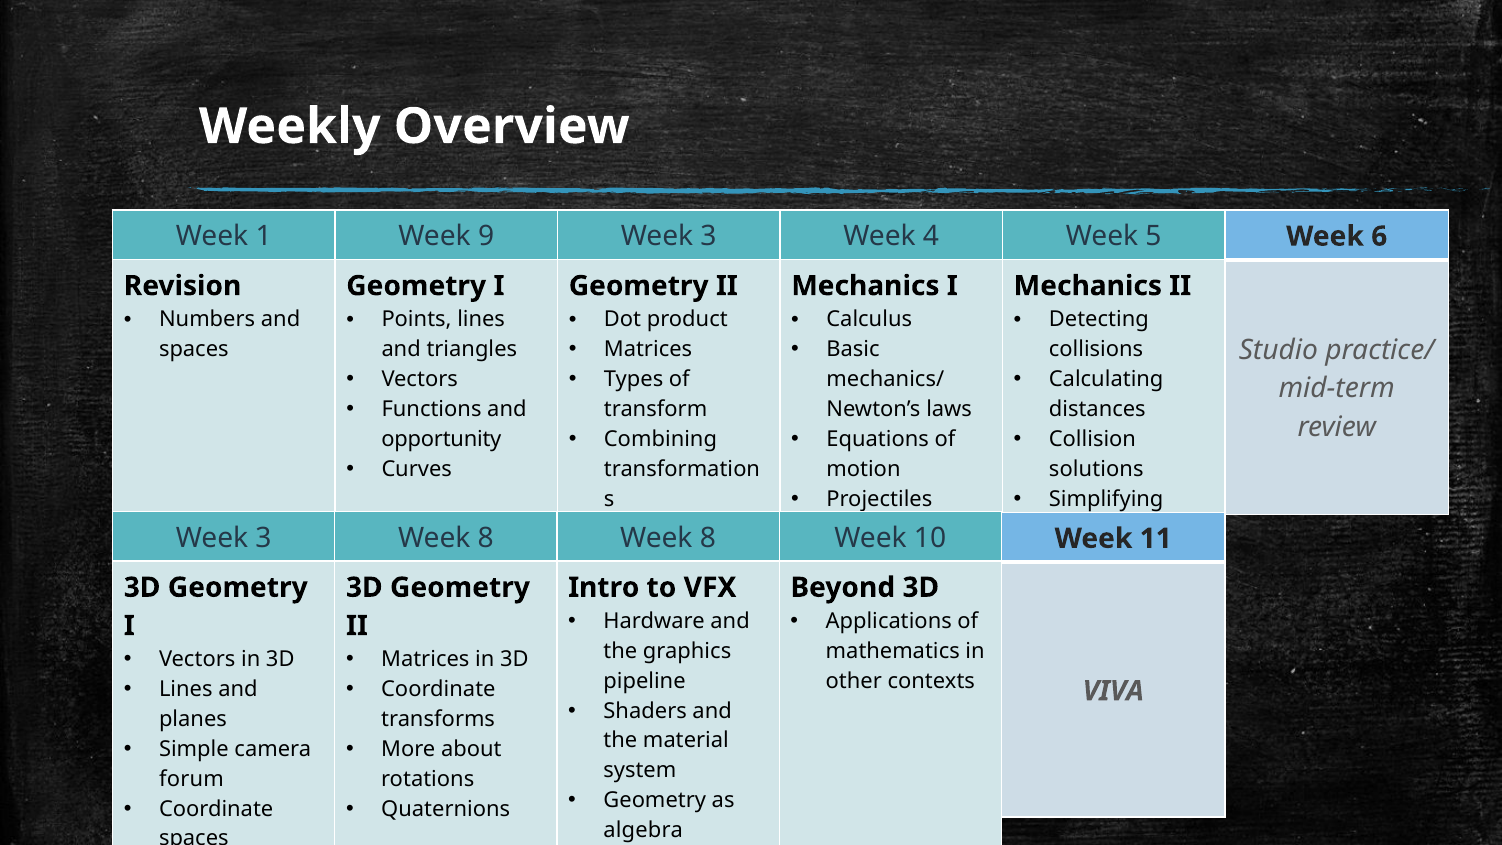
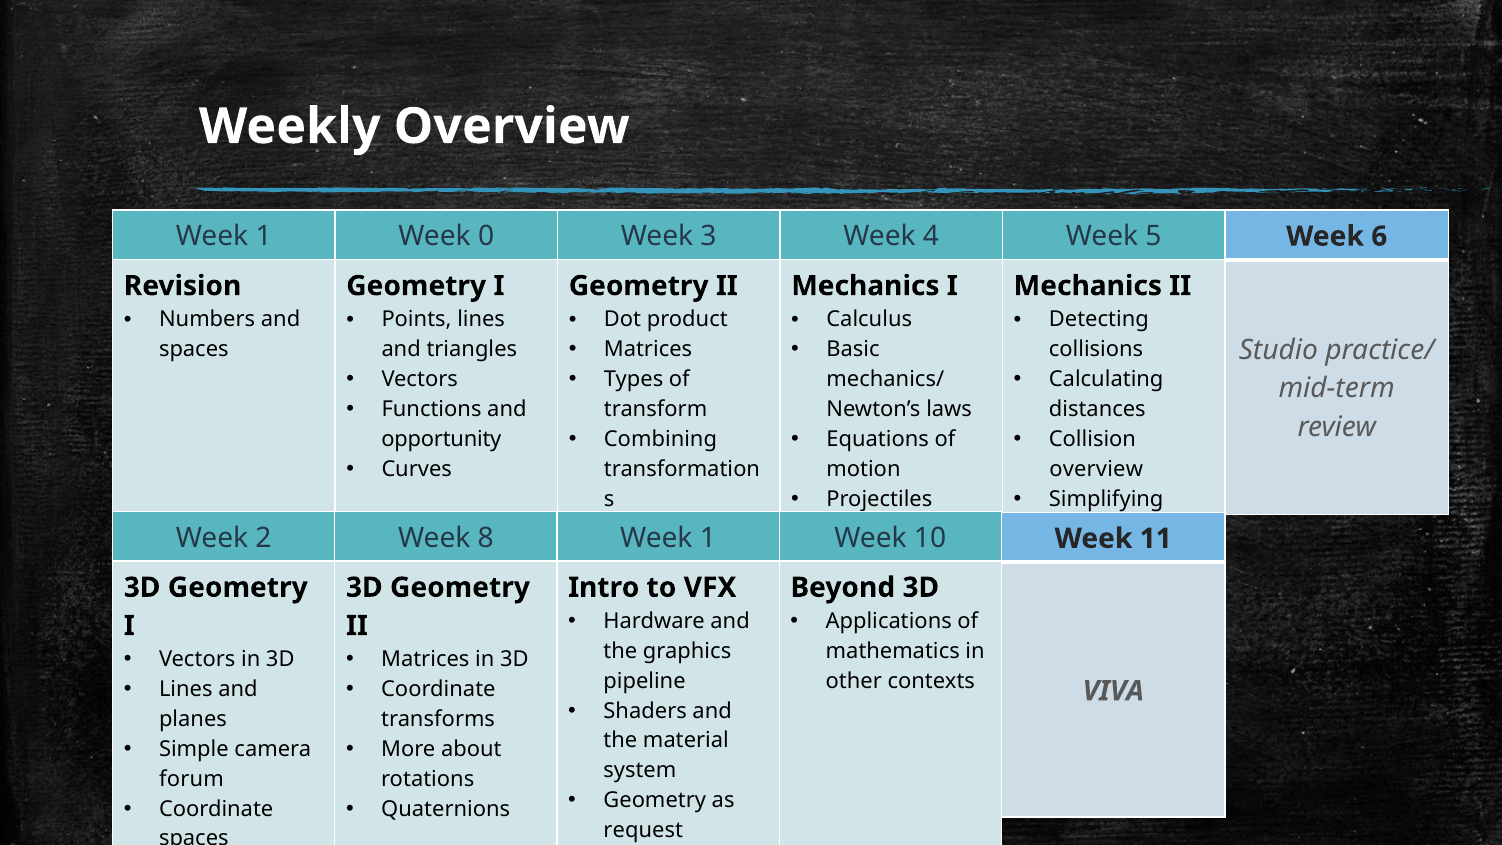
9: 9 -> 0 (486, 236)
solutions: solutions -> overview (1096, 469)
3: 3 -> 2 (263, 538)
8 Week 8: 8 -> 1 (708, 538)
algebra: algebra -> request (643, 830)
